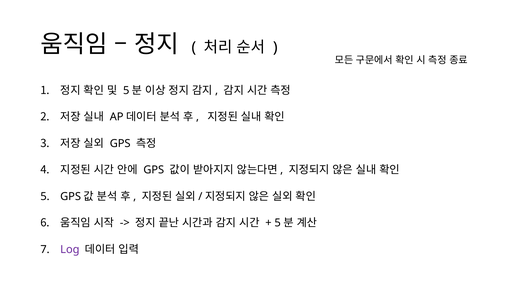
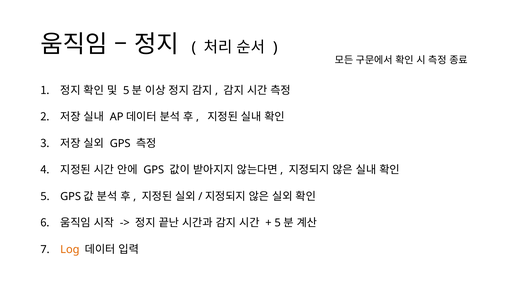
Log colour: purple -> orange (70, 249)
